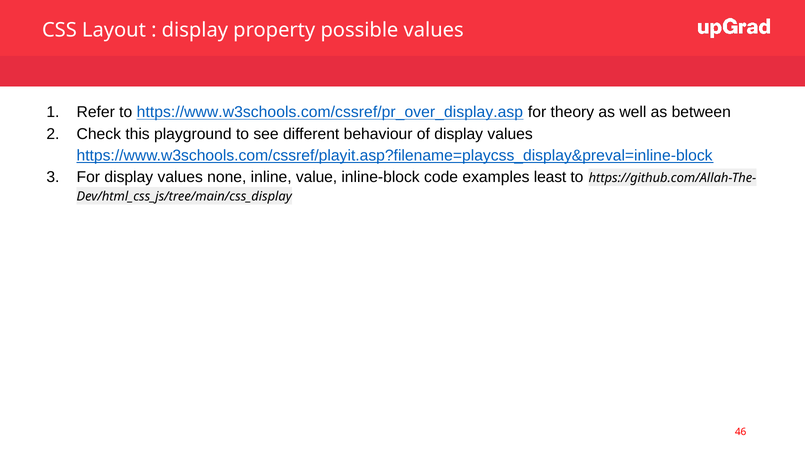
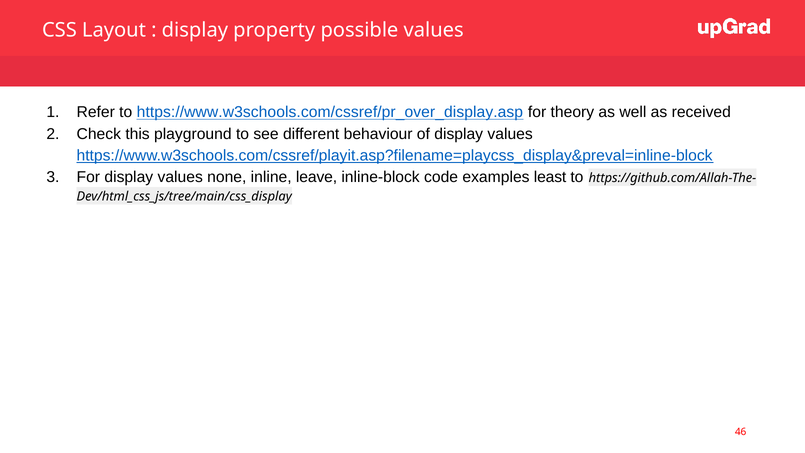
between: between -> received (701, 112)
value: value -> leave (317, 177)
